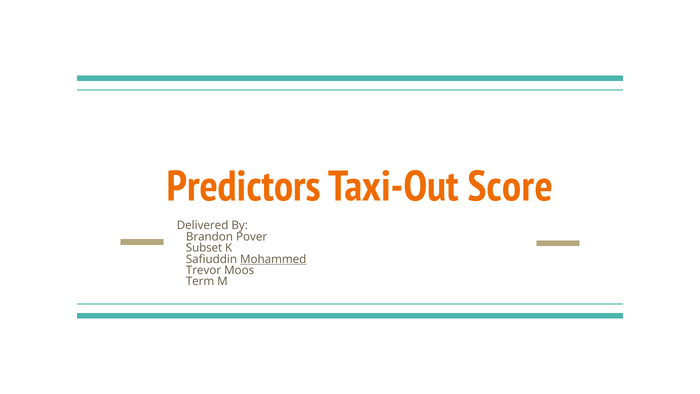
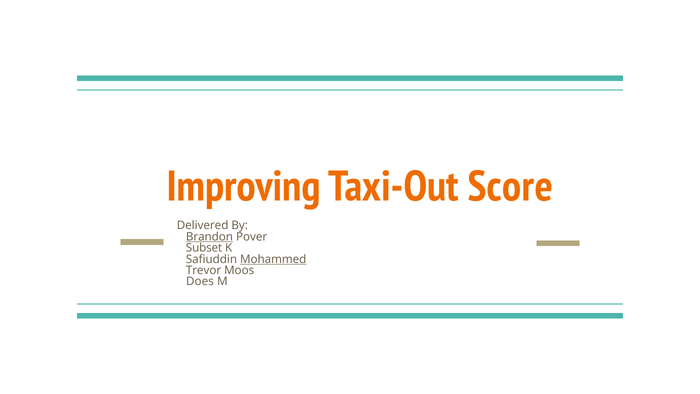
Predictors: Predictors -> Improving (244, 187)
Brandon underline: none -> present (209, 237)
Term: Term -> Does (200, 281)
